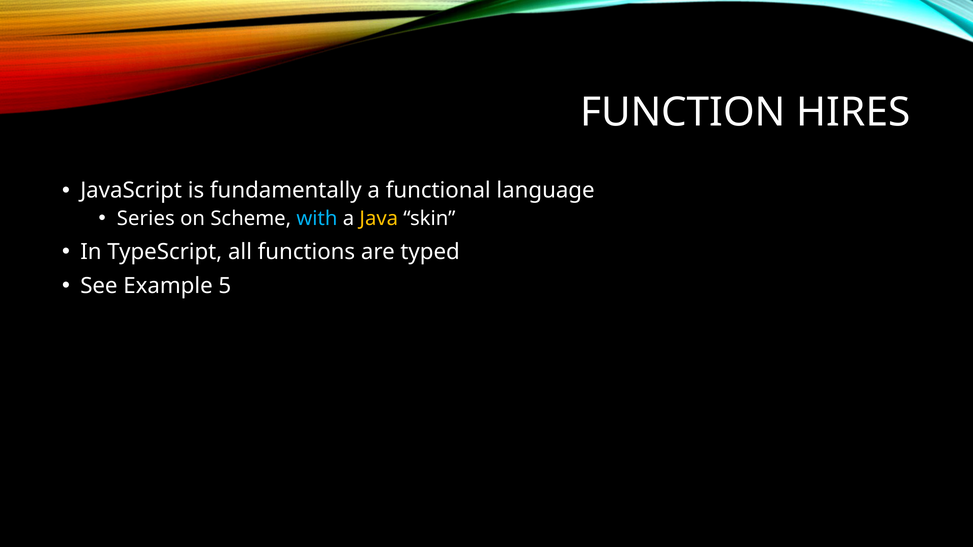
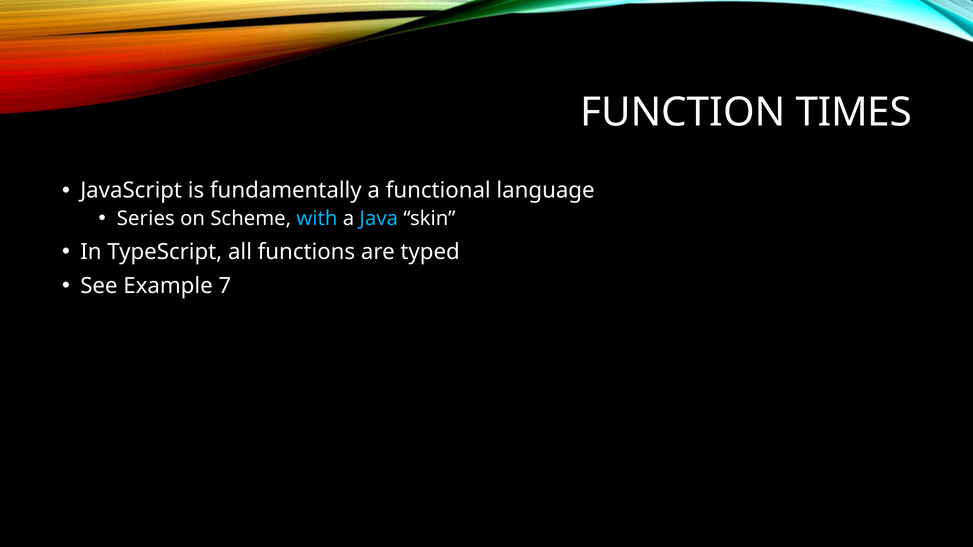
HIRES: HIRES -> TIMES (854, 112)
Java colour: yellow -> light blue (379, 219)
5: 5 -> 7 (225, 286)
